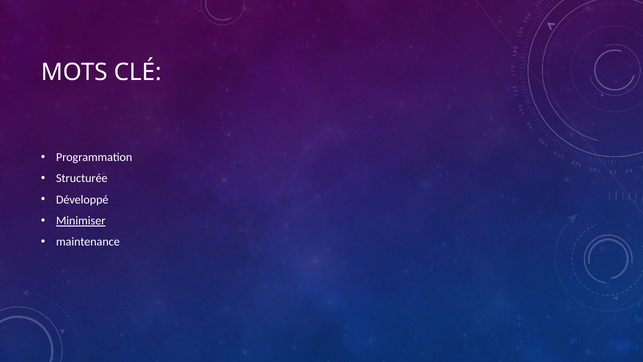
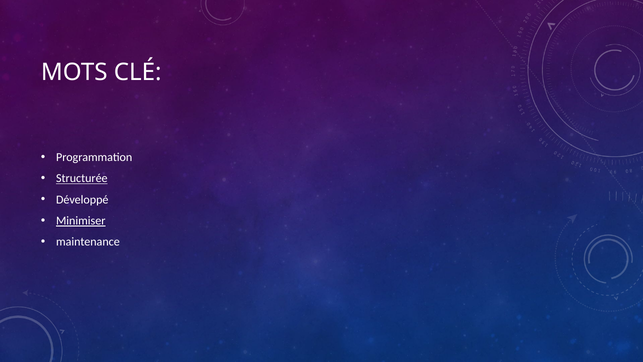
Structurée underline: none -> present (82, 178)
